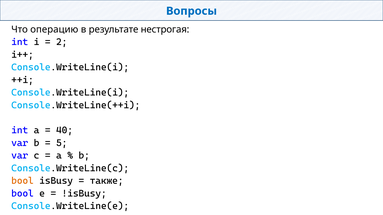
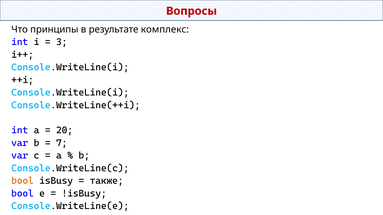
Вопросы colour: blue -> red (192, 11)
операцию: операцию -> принципы (54, 30)
нестрогая: нестрогая -> комплекс (165, 30)
2: 2 -> 3 (62, 42)
40: 40 -> 20 (65, 131)
5: 5 -> 7 (62, 143)
